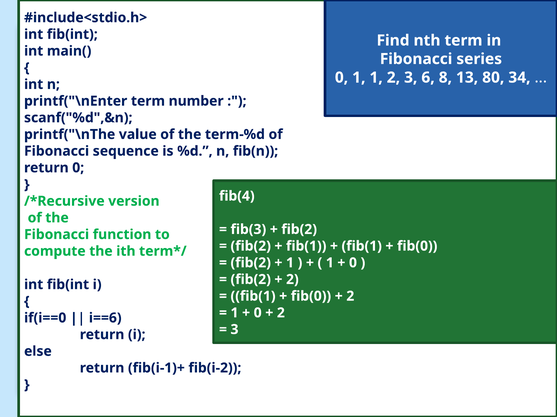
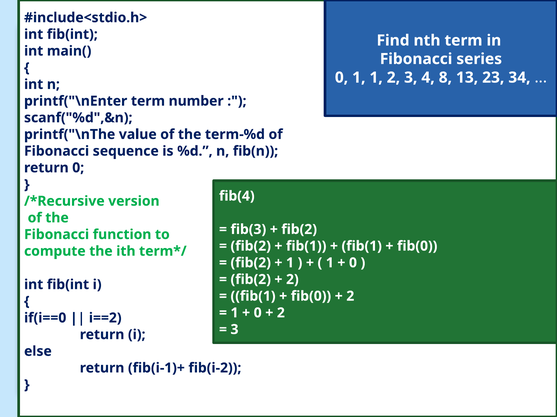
6: 6 -> 4 (428, 78)
80: 80 -> 23 (493, 78)
i==6: i==6 -> i==2 (105, 318)
